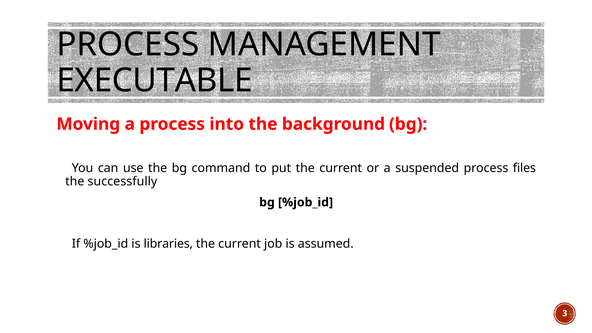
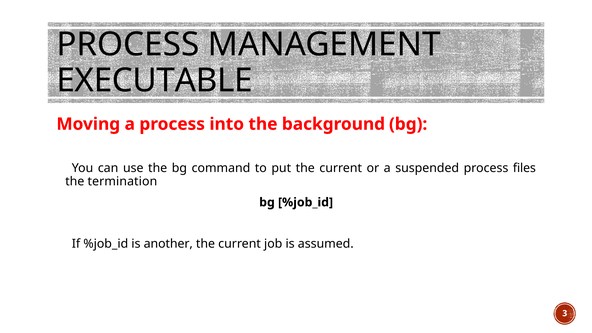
successfully: successfully -> termination (122, 182)
libraries: libraries -> another (168, 244)
